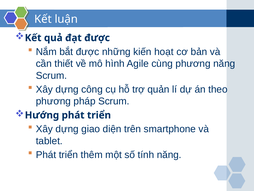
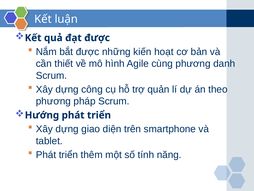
phương năng: năng -> danh (224, 63)
